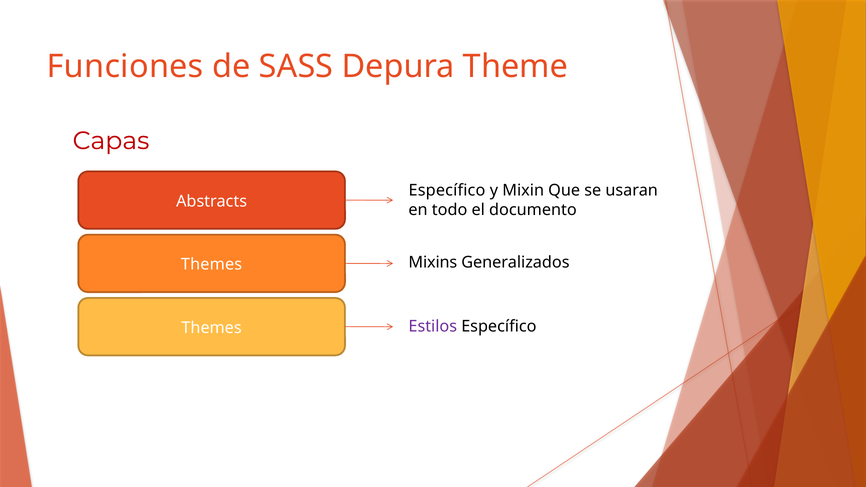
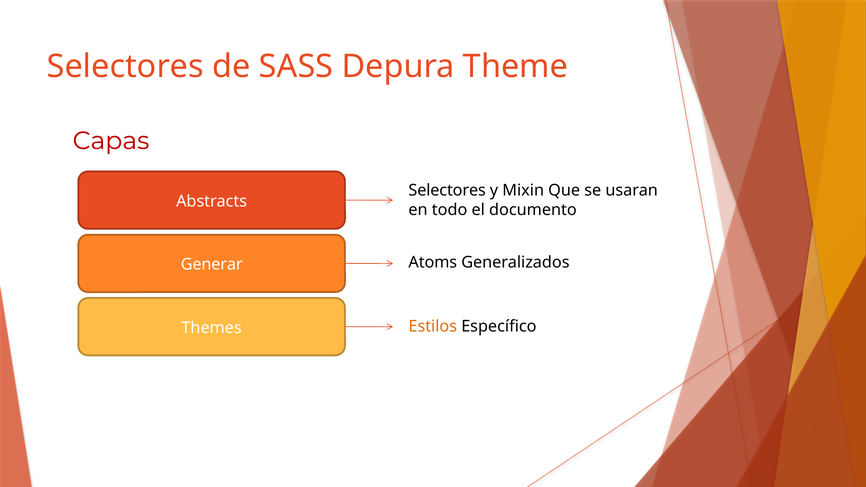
Funciones: Funciones -> Selectores (125, 67)
Específico: Específico -> Selectores (447, 190)
Mixins: Mixins -> Atoms (433, 263)
Themes: Themes -> Generar (212, 265)
Estilos colour: purple -> orange (433, 326)
